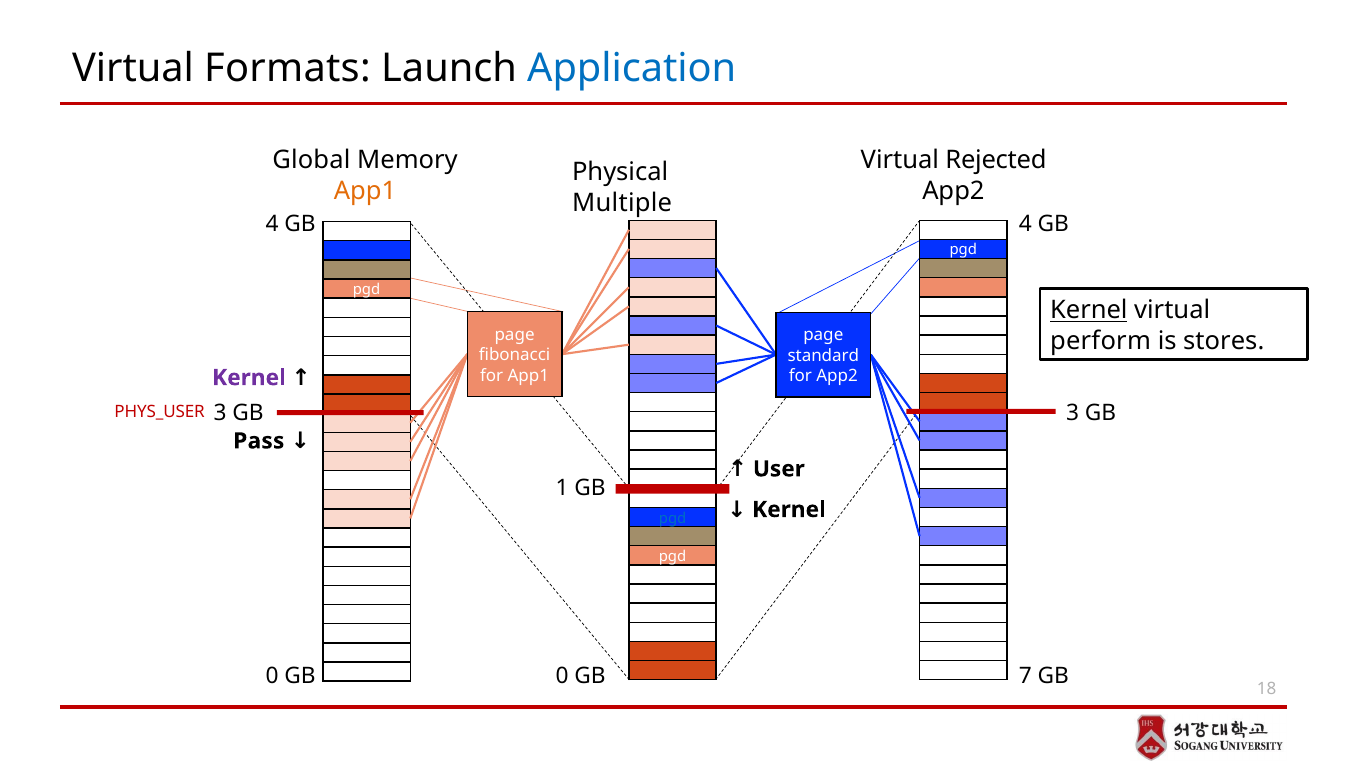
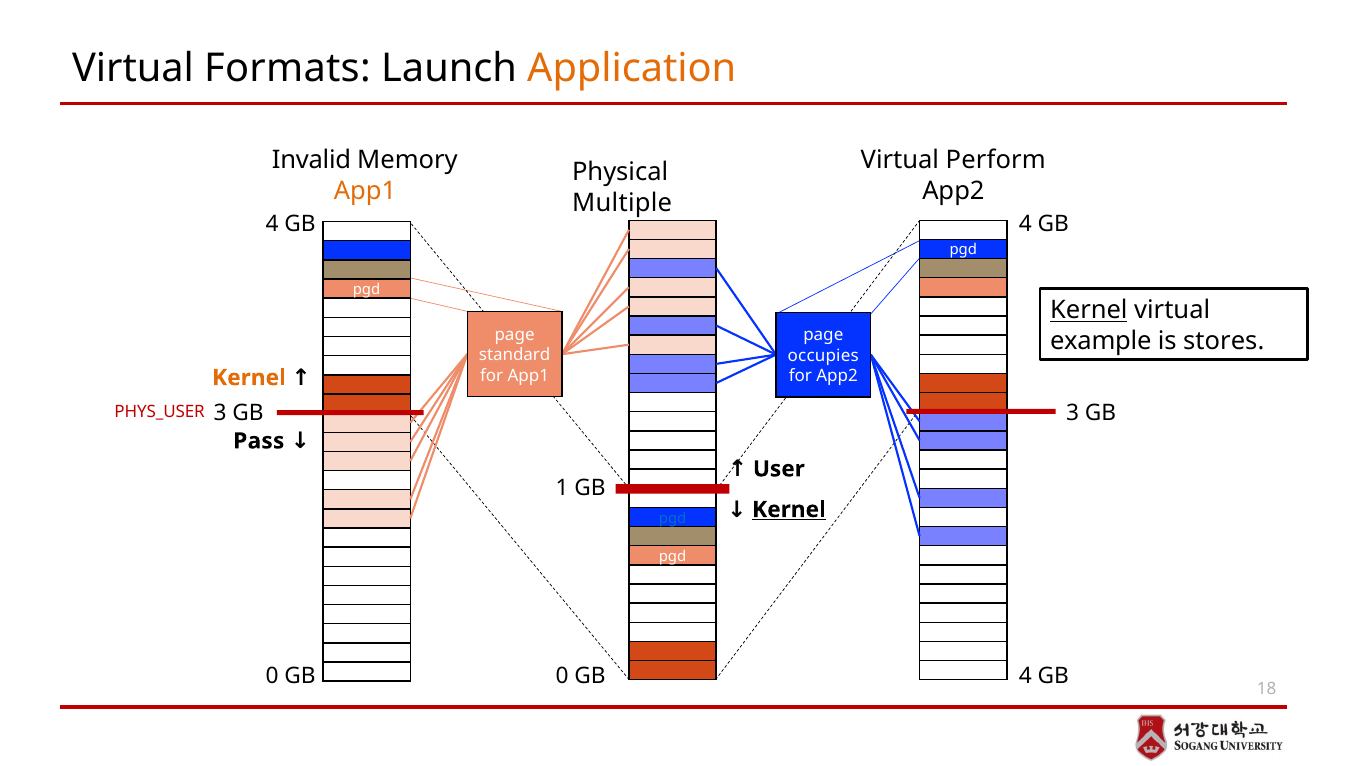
Application colour: blue -> orange (632, 68)
Global: Global -> Invalid (312, 160)
Rejected: Rejected -> Perform (996, 160)
perform: perform -> example (1101, 341)
fibonacci: fibonacci -> standard (515, 356)
standard: standard -> occupies (823, 356)
Kernel colour: purple -> orange (249, 378)
Kernel underline: none -> present (789, 510)
0 GB 7: 7 -> 4 (1025, 677)
